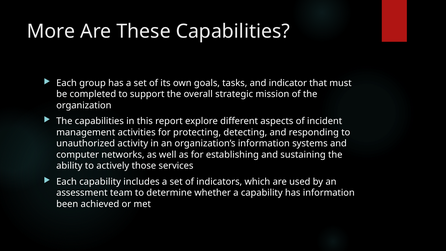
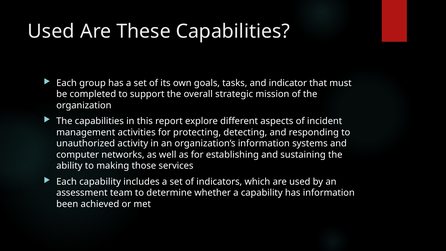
More: More -> Used (51, 31)
actively: actively -> making (113, 166)
